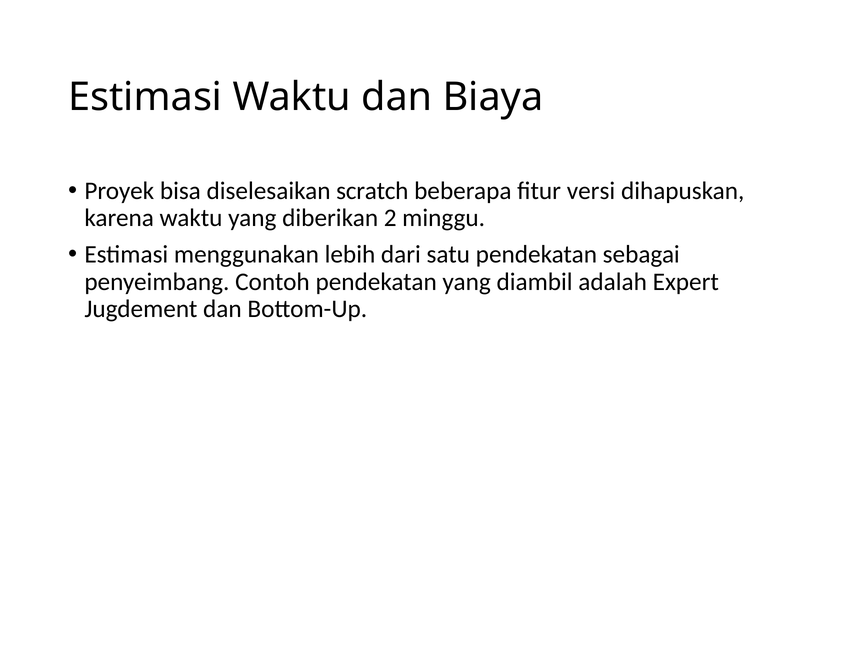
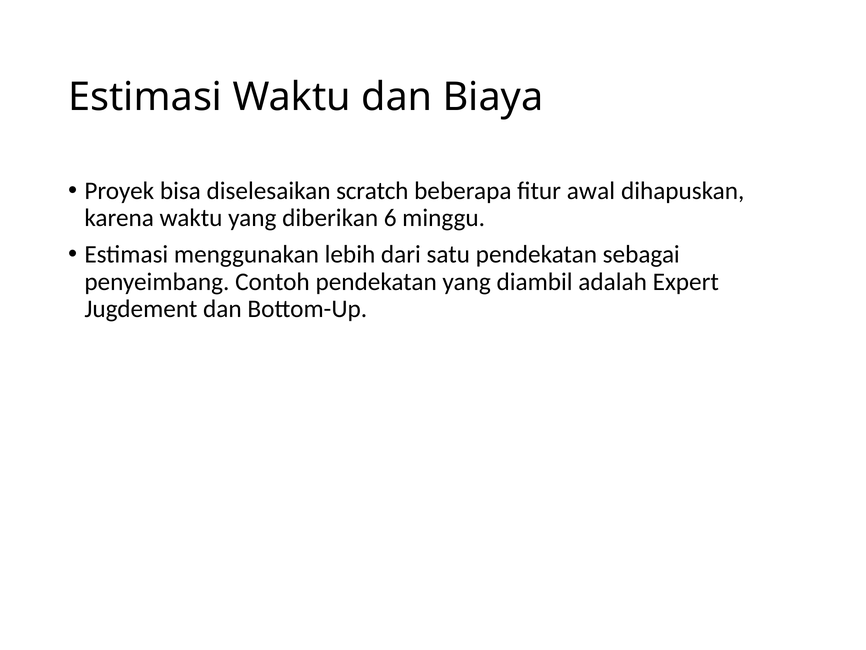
versi: versi -> awal (591, 191)
2: 2 -> 6 (390, 218)
